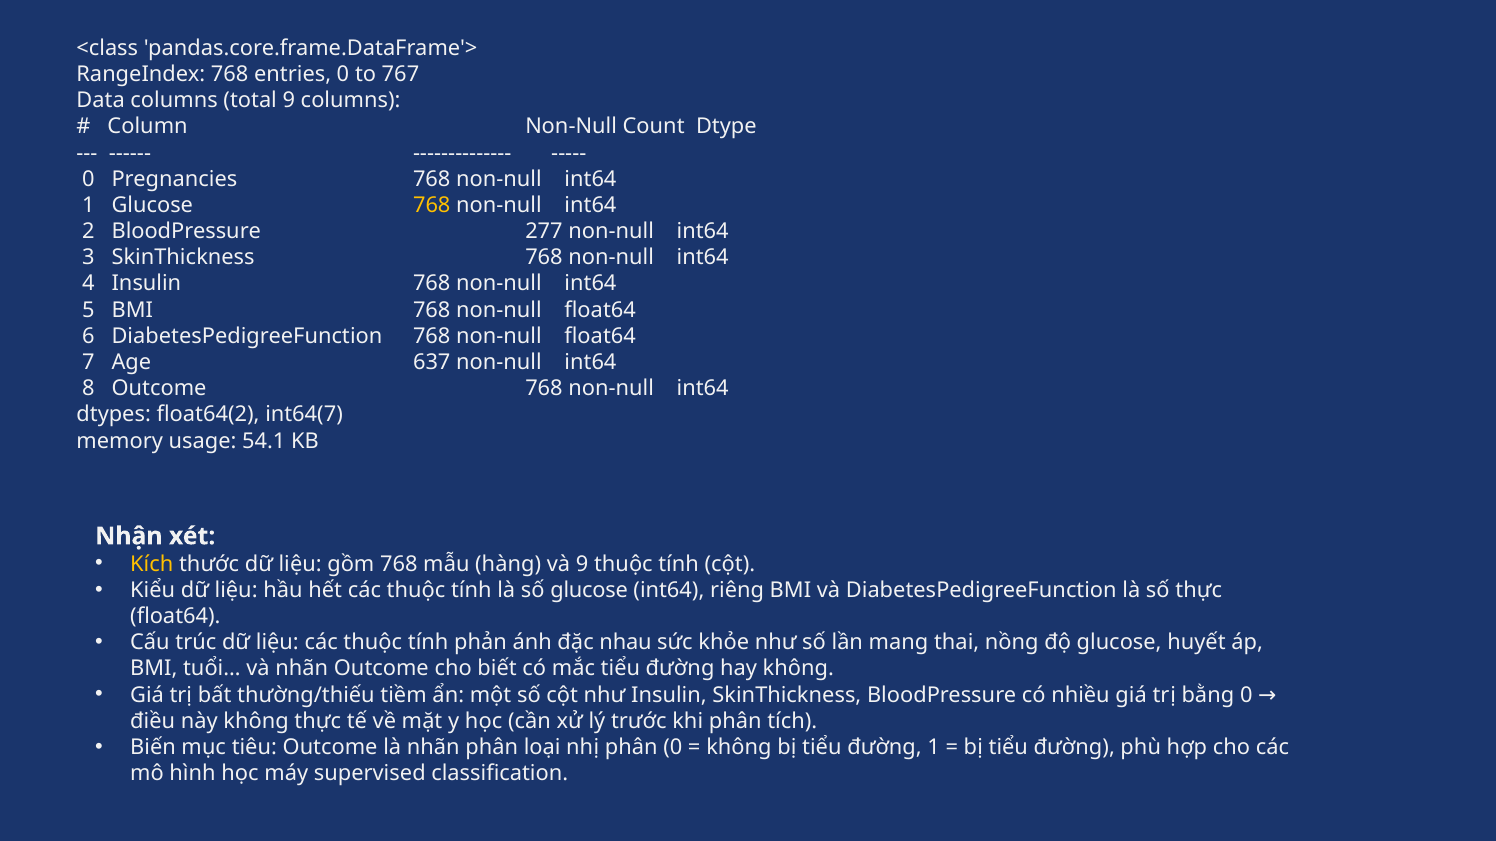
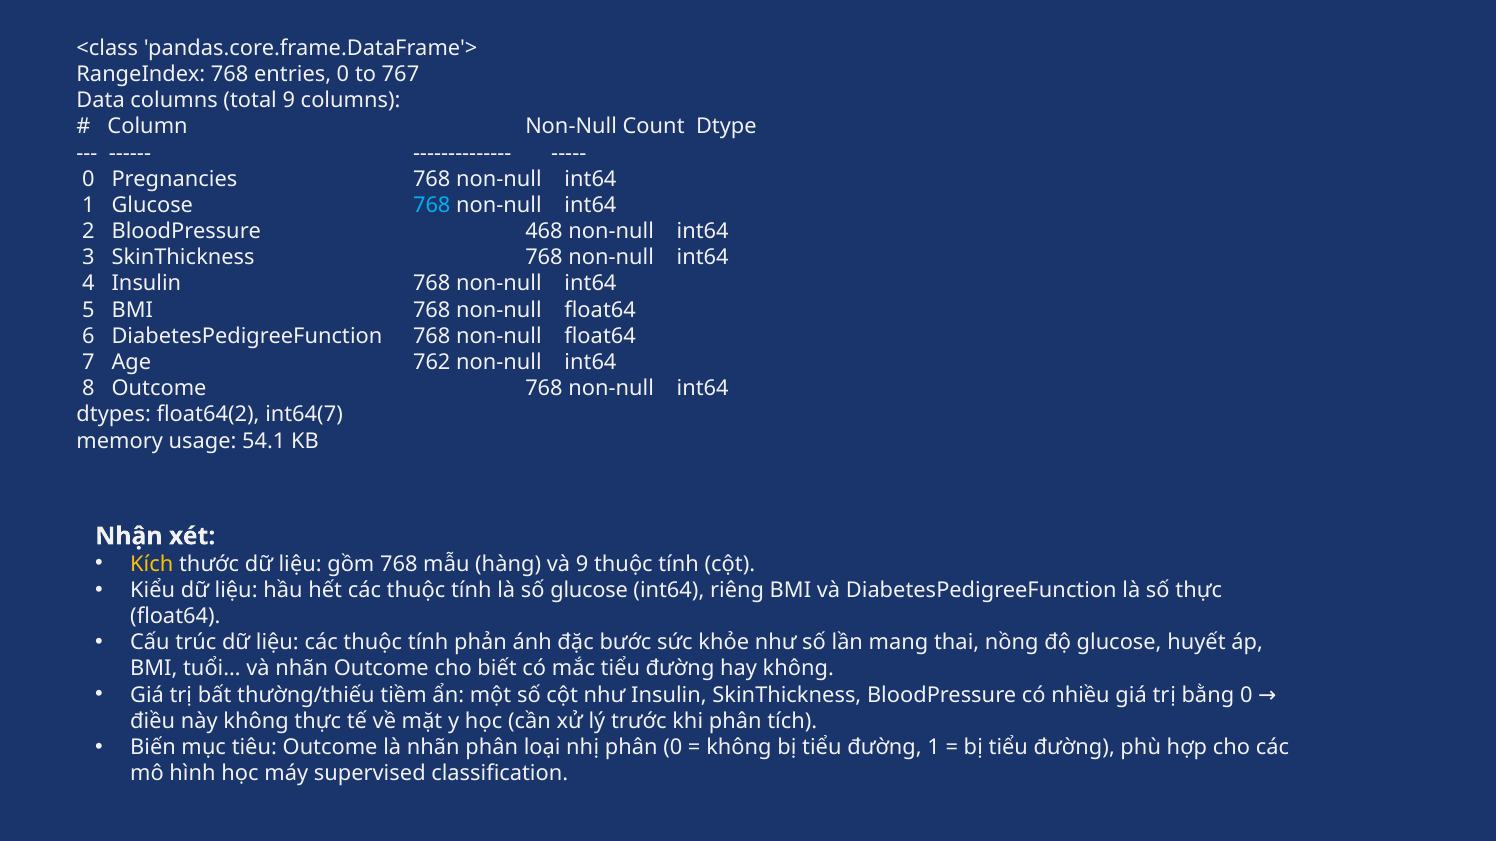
768 colour: yellow -> light blue (432, 205)
277: 277 -> 468 (544, 232)
637: 637 -> 762 (432, 362)
nhau: nhau -> bước (625, 643)
